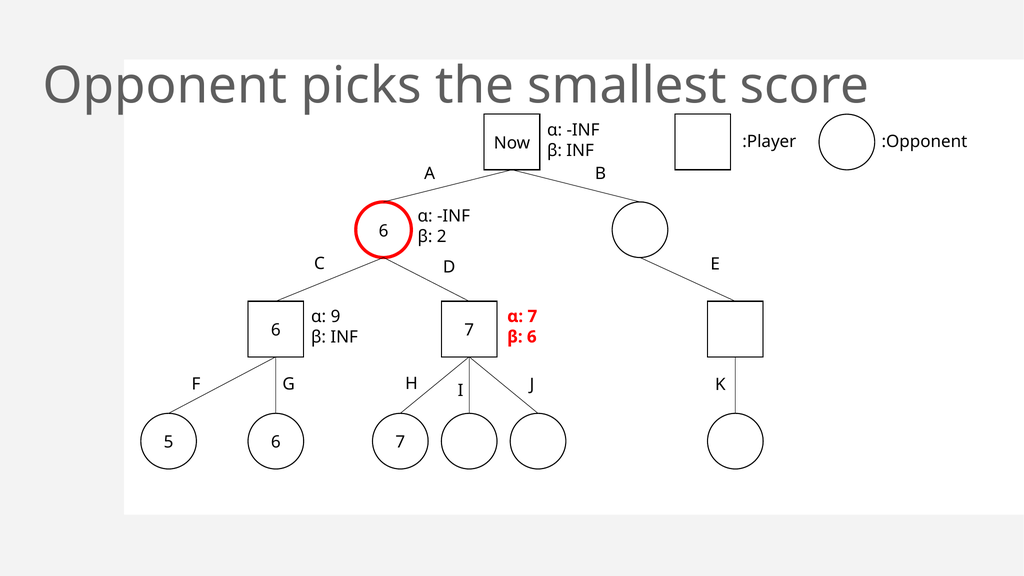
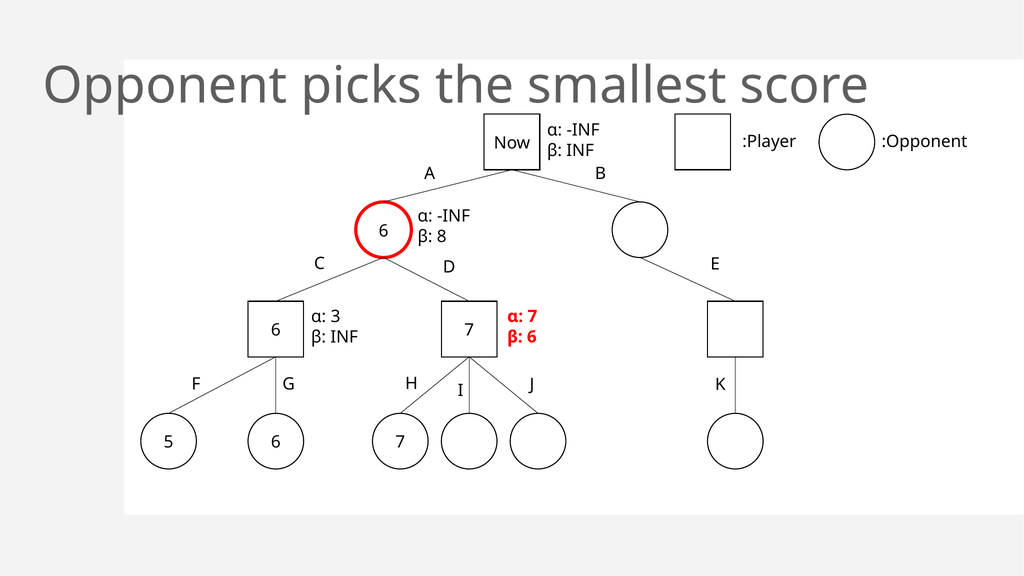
2: 2 -> 8 (442, 236)
9: 9 -> 3 (336, 316)
